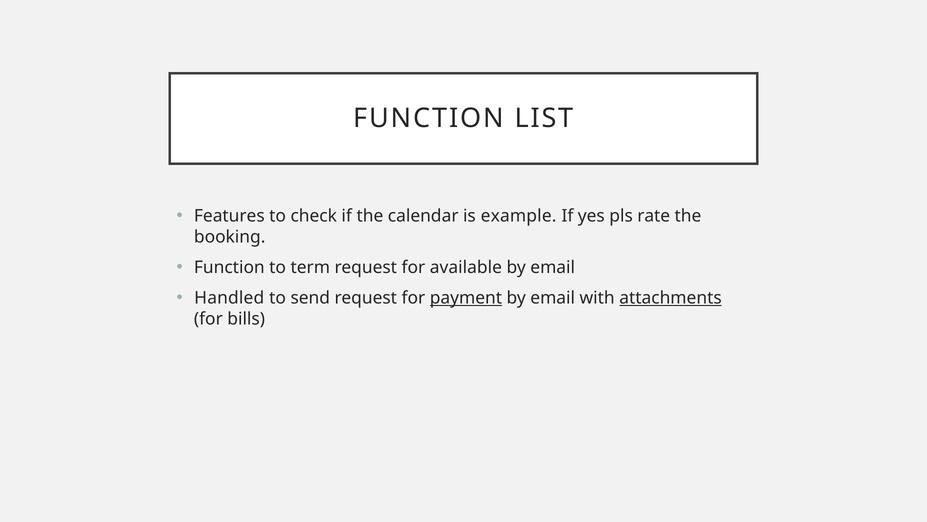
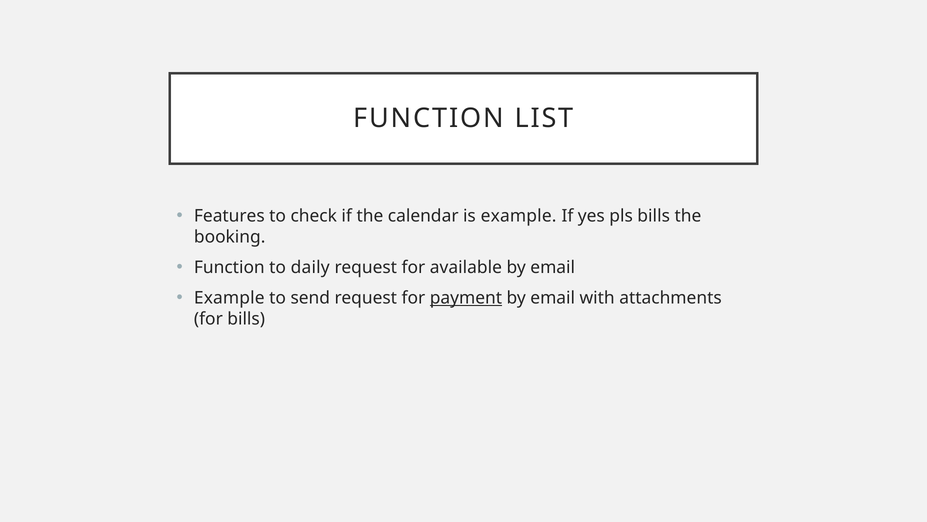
pls rate: rate -> bills (654, 216)
term: term -> daily (310, 267)
Handled: Handled -> Example (229, 298)
attachments underline: present -> none (671, 298)
